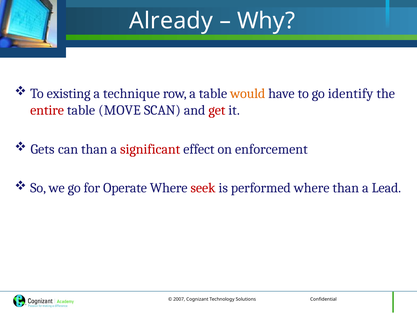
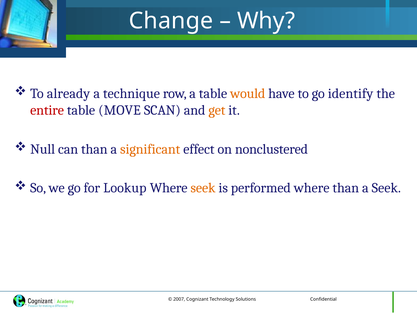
Already: Already -> Change (171, 21)
existing: existing -> already (68, 93)
get colour: red -> orange (217, 110)
Gets: Gets -> Null (43, 149)
significant colour: red -> orange (150, 149)
enforcement: enforcement -> nonclustered (271, 149)
Operate: Operate -> Lookup (125, 188)
seek colour: red -> orange (203, 188)
a Lead: Lead -> Seek (386, 188)
